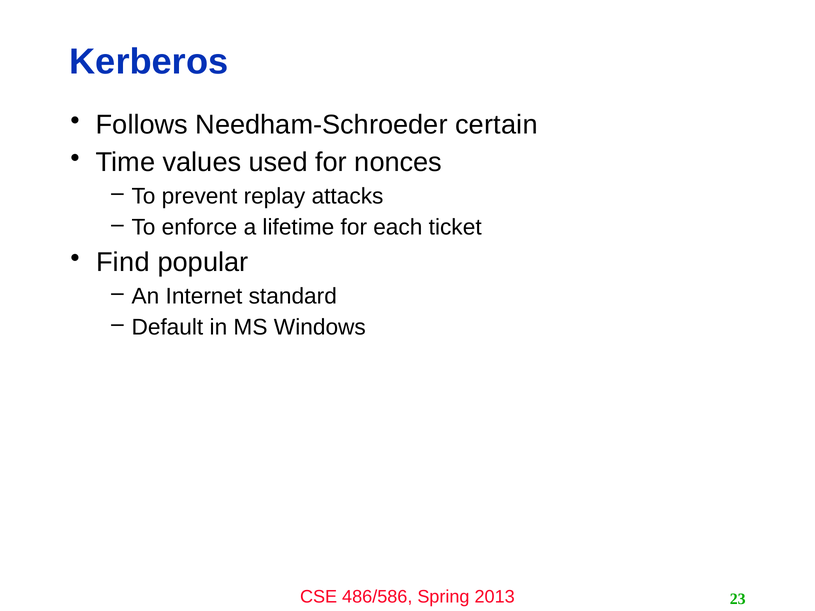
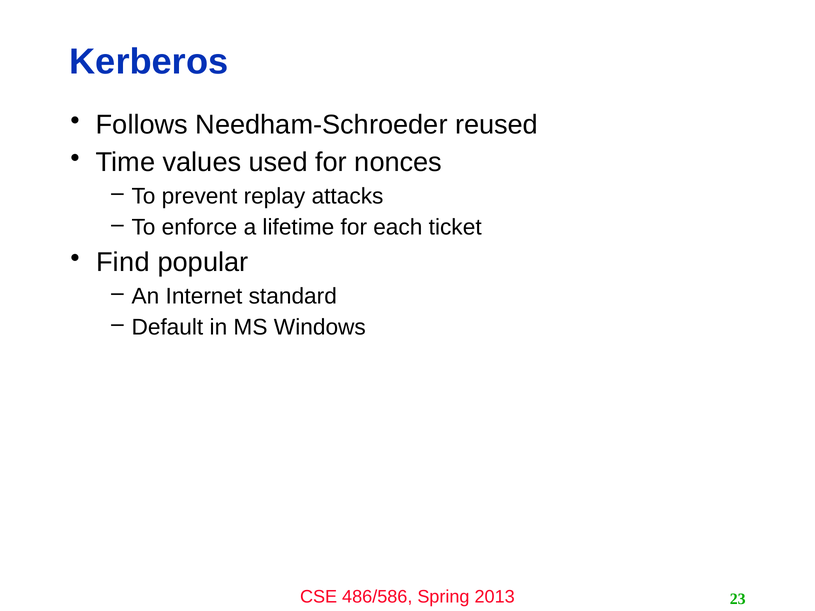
certain: certain -> reused (497, 125)
